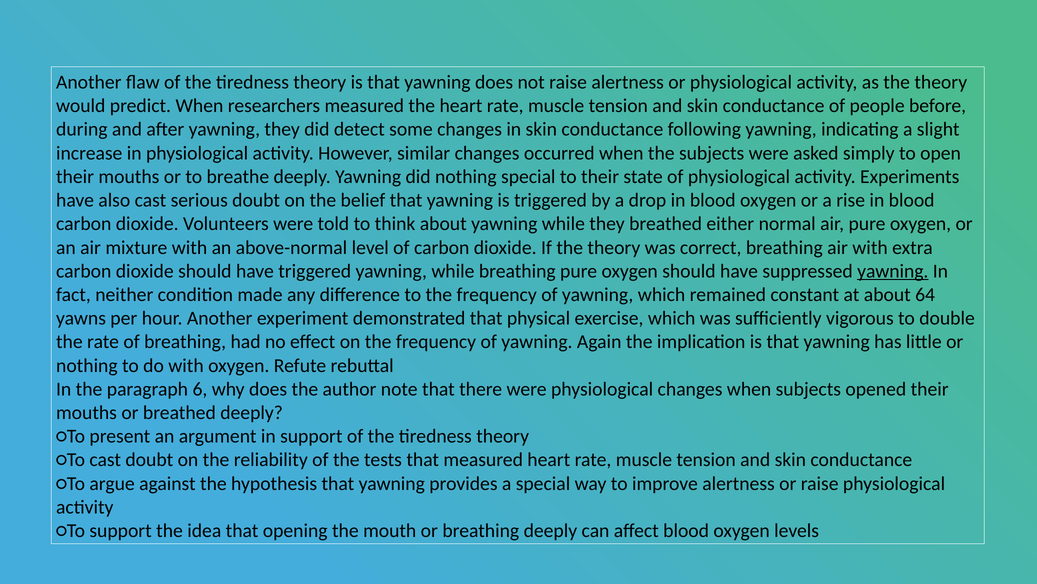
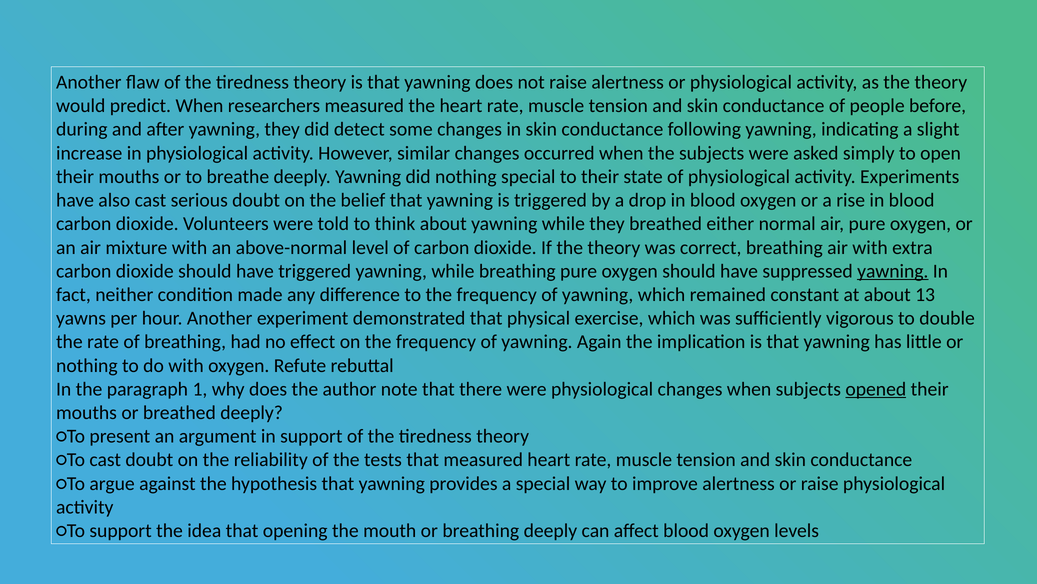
64: 64 -> 13 (925, 294)
6: 6 -> 1 (200, 389)
opened underline: none -> present (876, 389)
